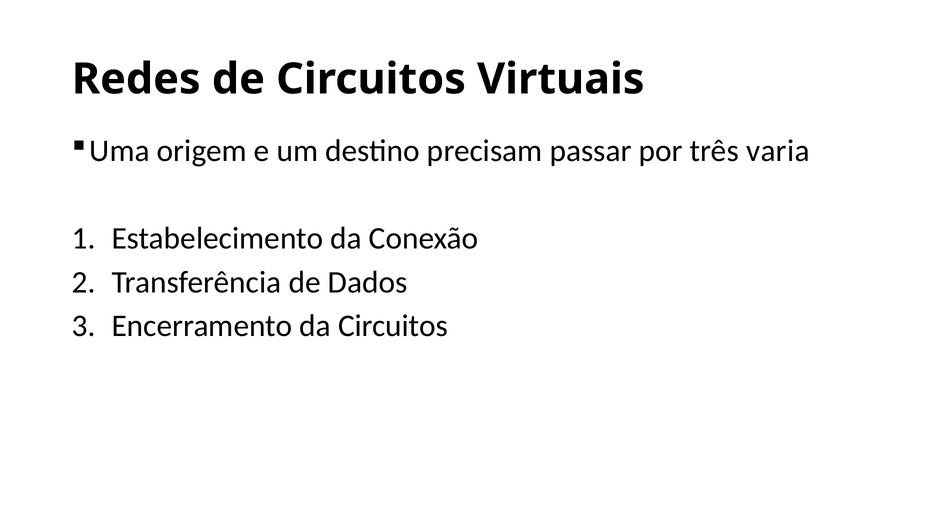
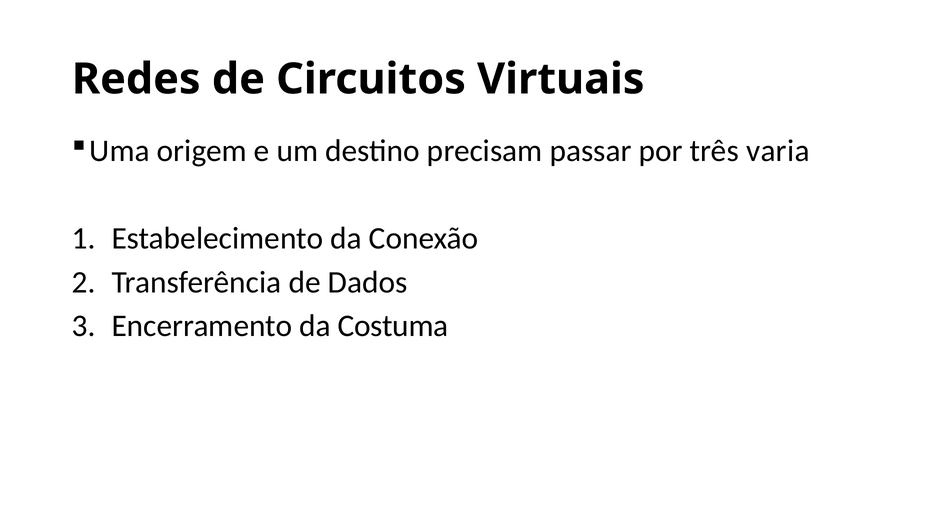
da Circuitos: Circuitos -> Costuma (393, 326)
